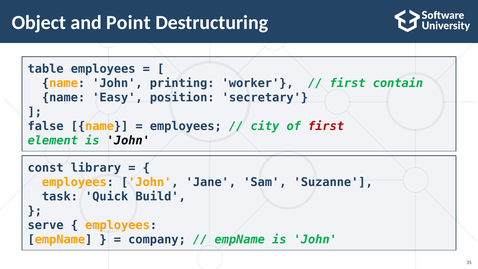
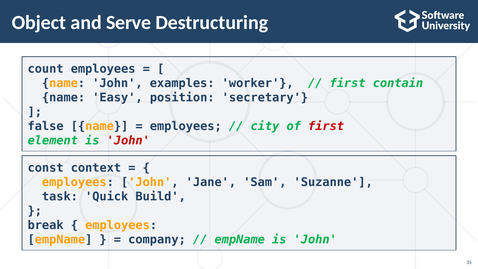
Point: Point -> Serve (129, 23)
table: table -> count (46, 69)
printing: printing -> examples (182, 83)
John colour: black -> red (128, 141)
library: library -> context (96, 168)
serve: serve -> break (46, 225)
